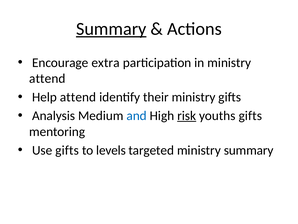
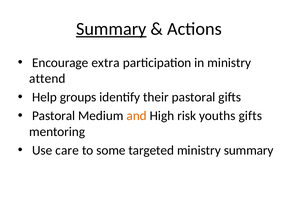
Help attend: attend -> groups (78, 97)
their ministry: ministry -> pastoral (194, 97)
Analysis: Analysis -> Pastoral (54, 116)
and colour: blue -> orange (137, 116)
risk underline: present -> none (187, 116)
Use gifts: gifts -> care (67, 150)
levels: levels -> some (111, 150)
